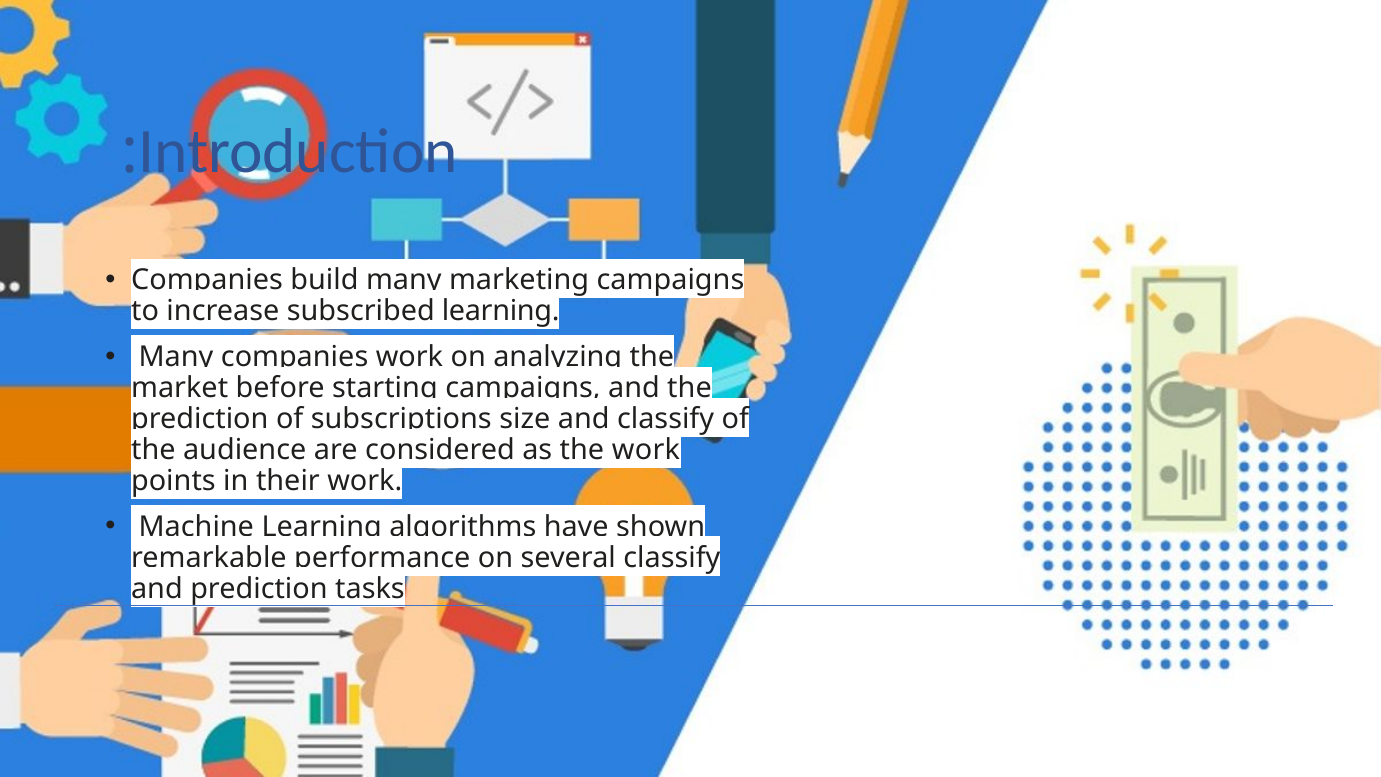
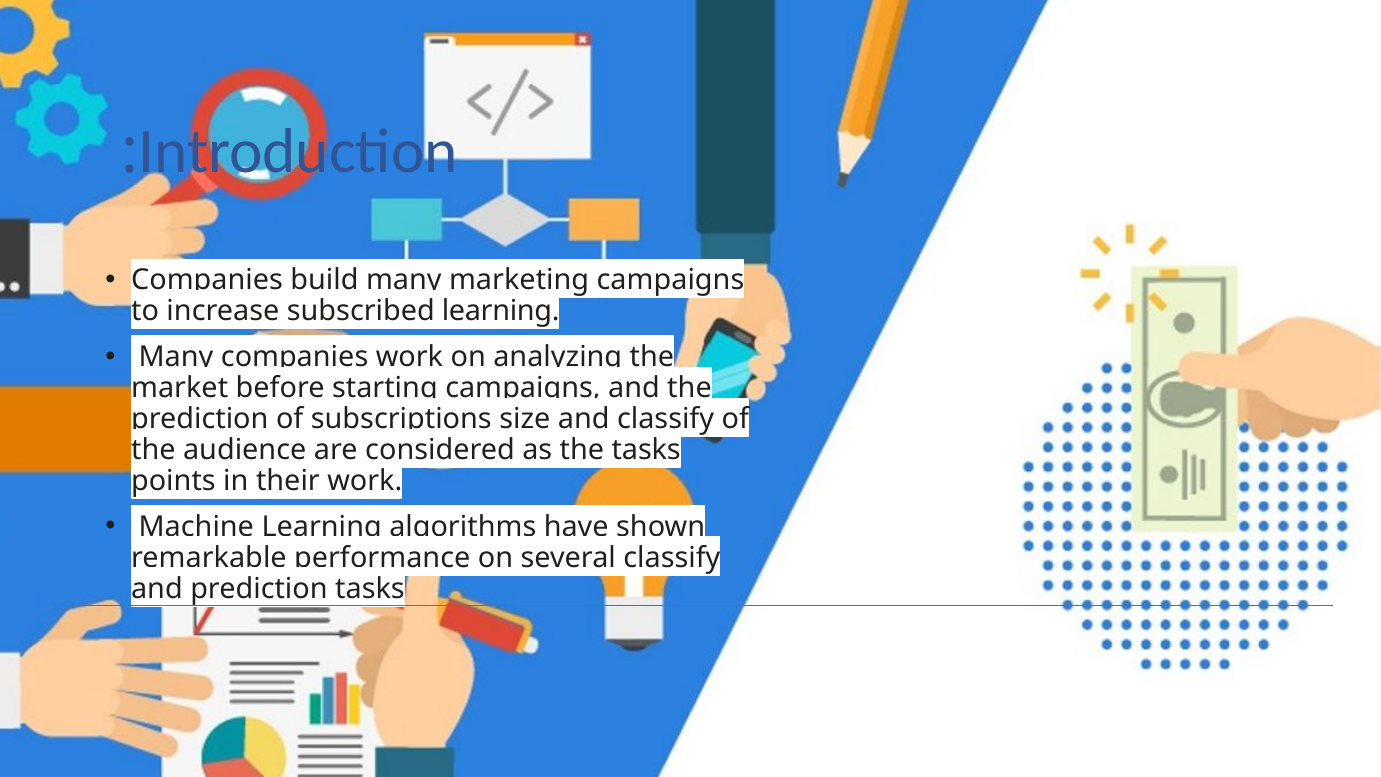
the work: work -> tasks (646, 450)
